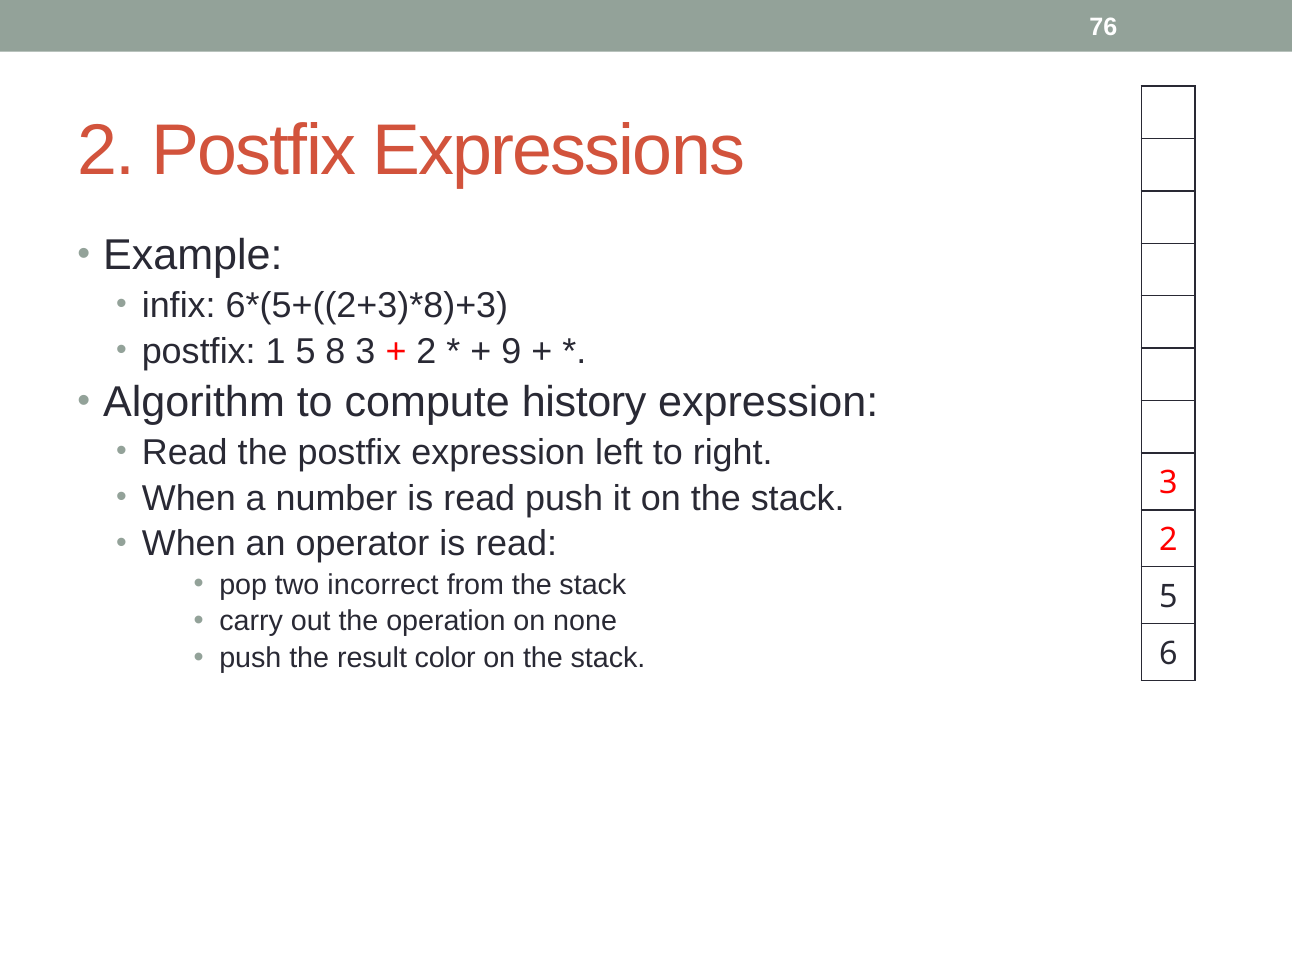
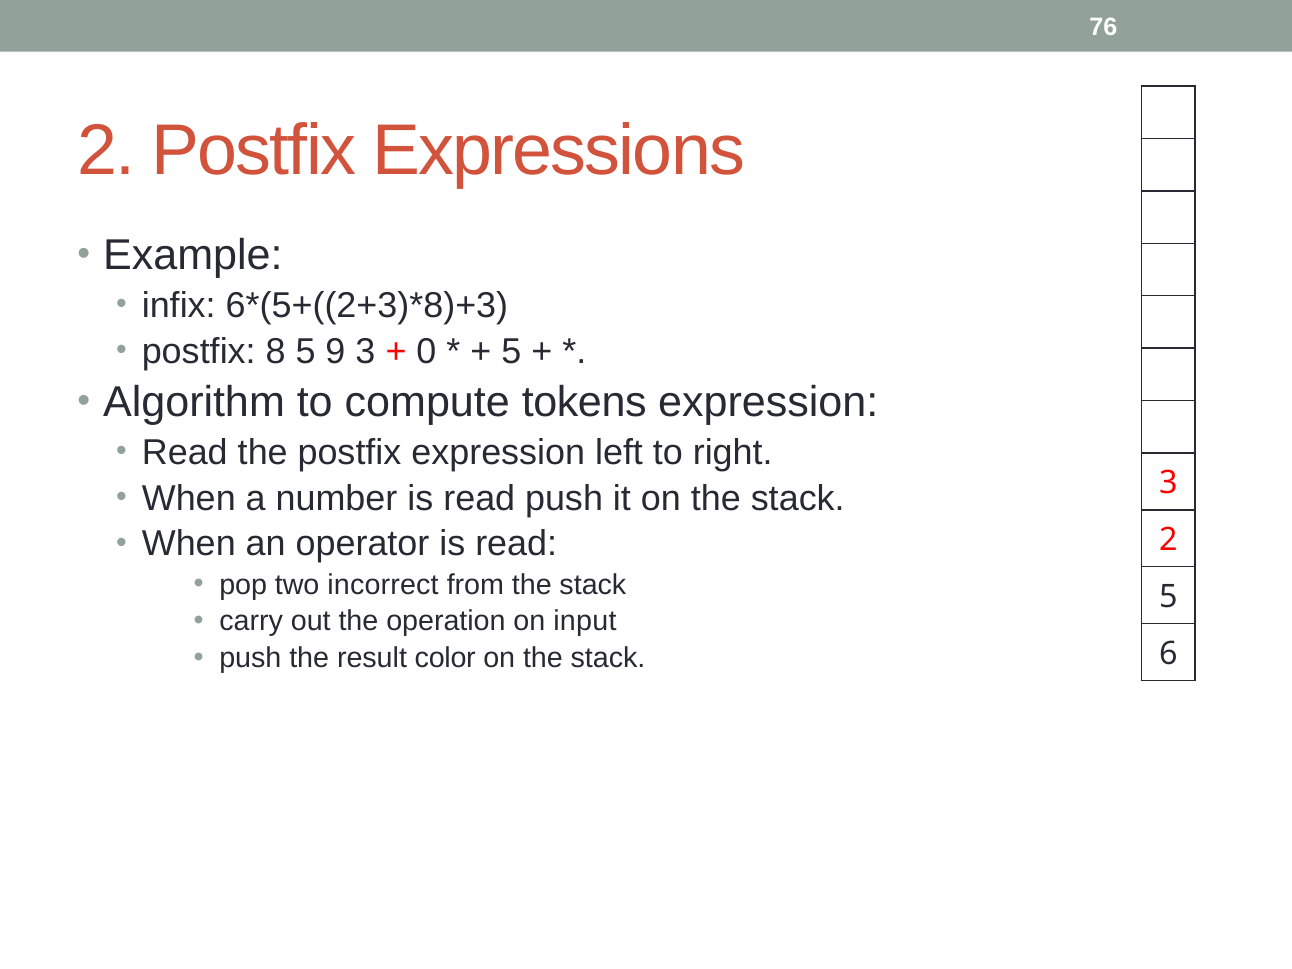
1: 1 -> 8 (276, 351)
8: 8 -> 9 (335, 351)
2: 2 -> 0 (426, 351)
9: 9 -> 5 (511, 351)
history: history -> tokens (584, 402)
none: none -> input (585, 621)
